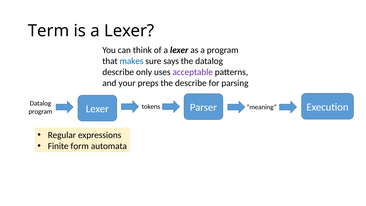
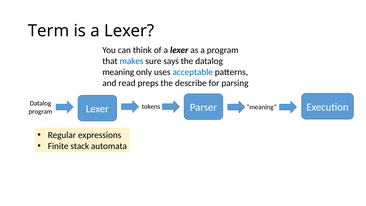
describe: describe -> meaning (118, 72)
acceptable colour: purple -> blue (193, 72)
your: your -> read (127, 83)
form: form -> stack (80, 146)
